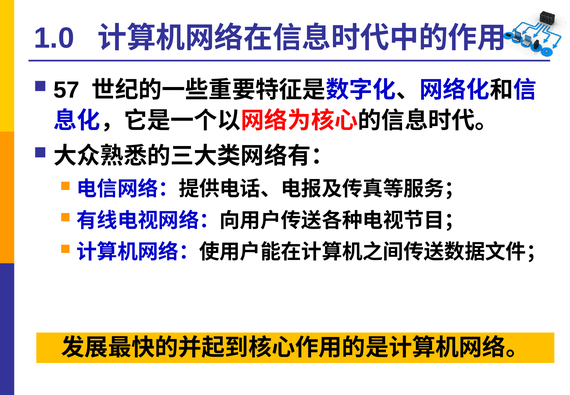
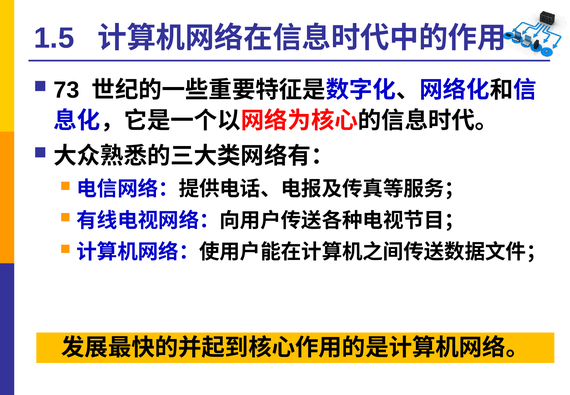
1.0: 1.0 -> 1.5 (54, 38)
57: 57 -> 73 (67, 90)
